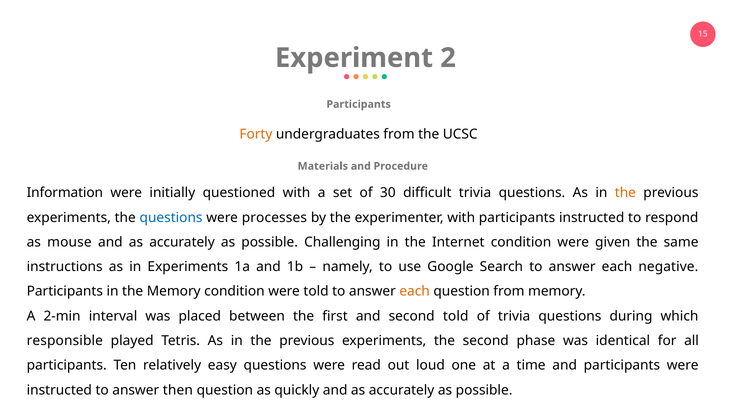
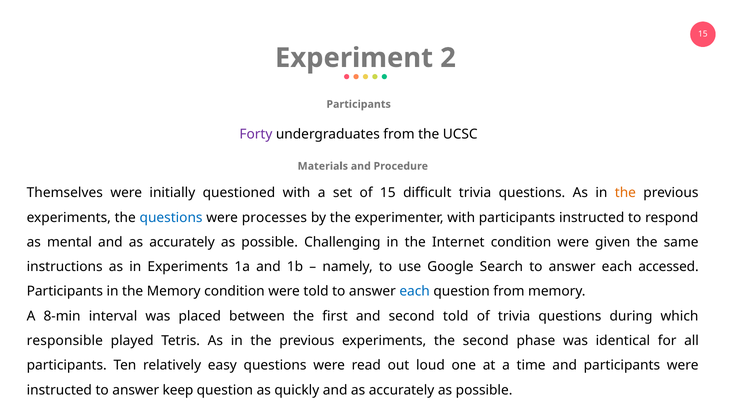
Forty colour: orange -> purple (256, 134)
Information: Information -> Themselves (65, 193)
of 30: 30 -> 15 (388, 193)
mouse: mouse -> mental (70, 242)
negative: negative -> accessed (668, 267)
each colour: orange -> blue (415, 292)
2-min: 2-min -> 8-min (62, 316)
then: then -> keep (178, 390)
